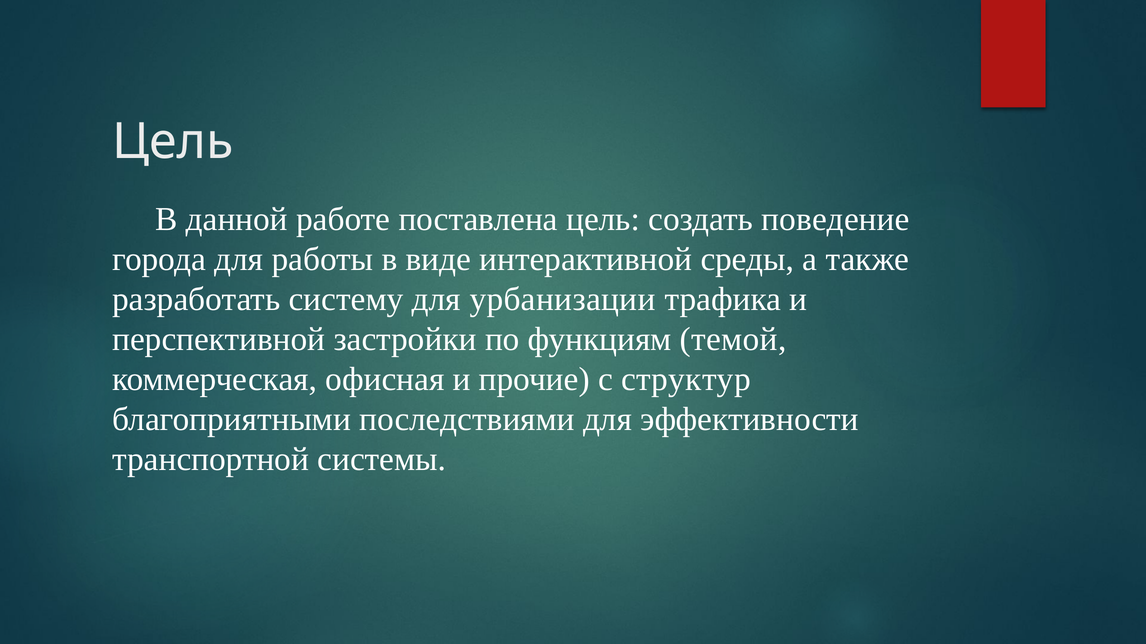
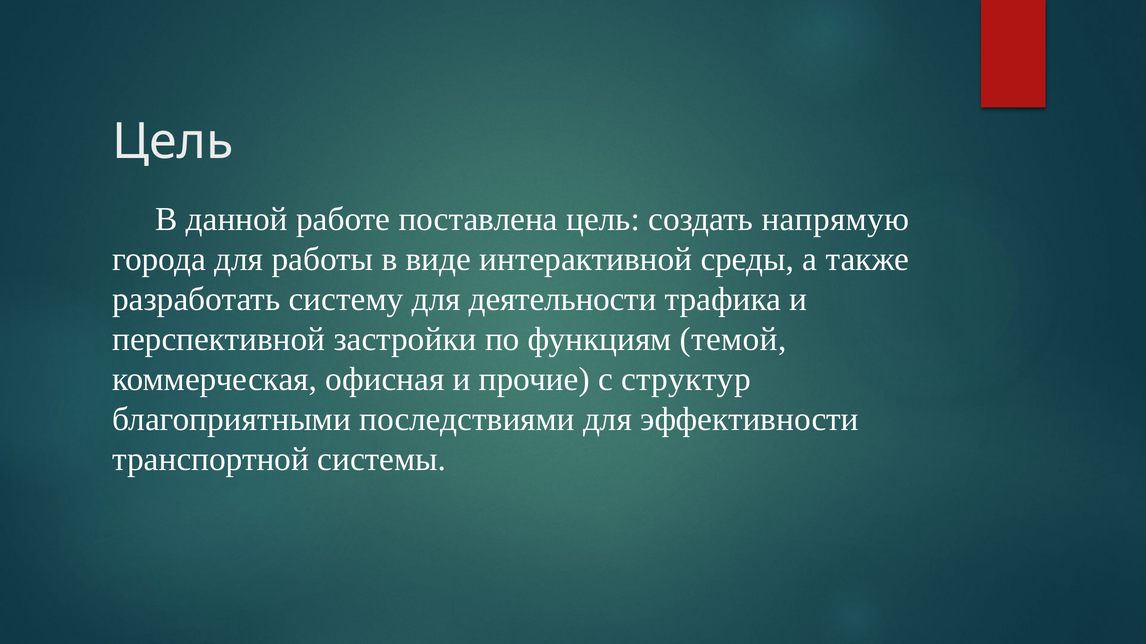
поведение: поведение -> напрямую (835, 220)
урбанизации: урбанизации -> деятельности (563, 300)
